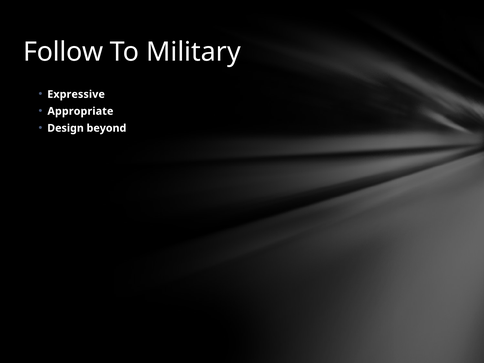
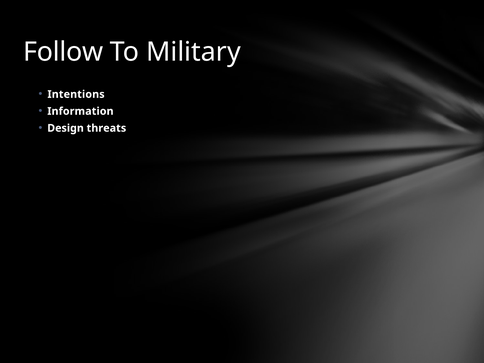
Expressive: Expressive -> Intentions (76, 94)
Appropriate: Appropriate -> Information (80, 111)
beyond: beyond -> threats (106, 128)
